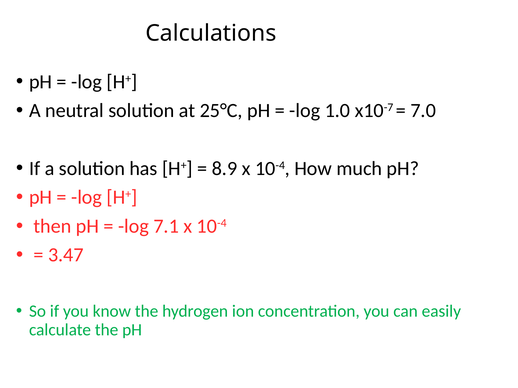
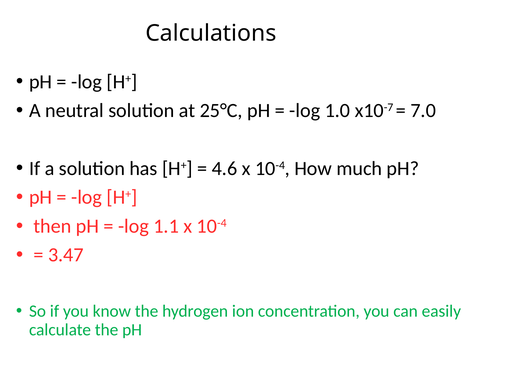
8.9: 8.9 -> 4.6 (225, 169)
7.1: 7.1 -> 1.1 (166, 226)
